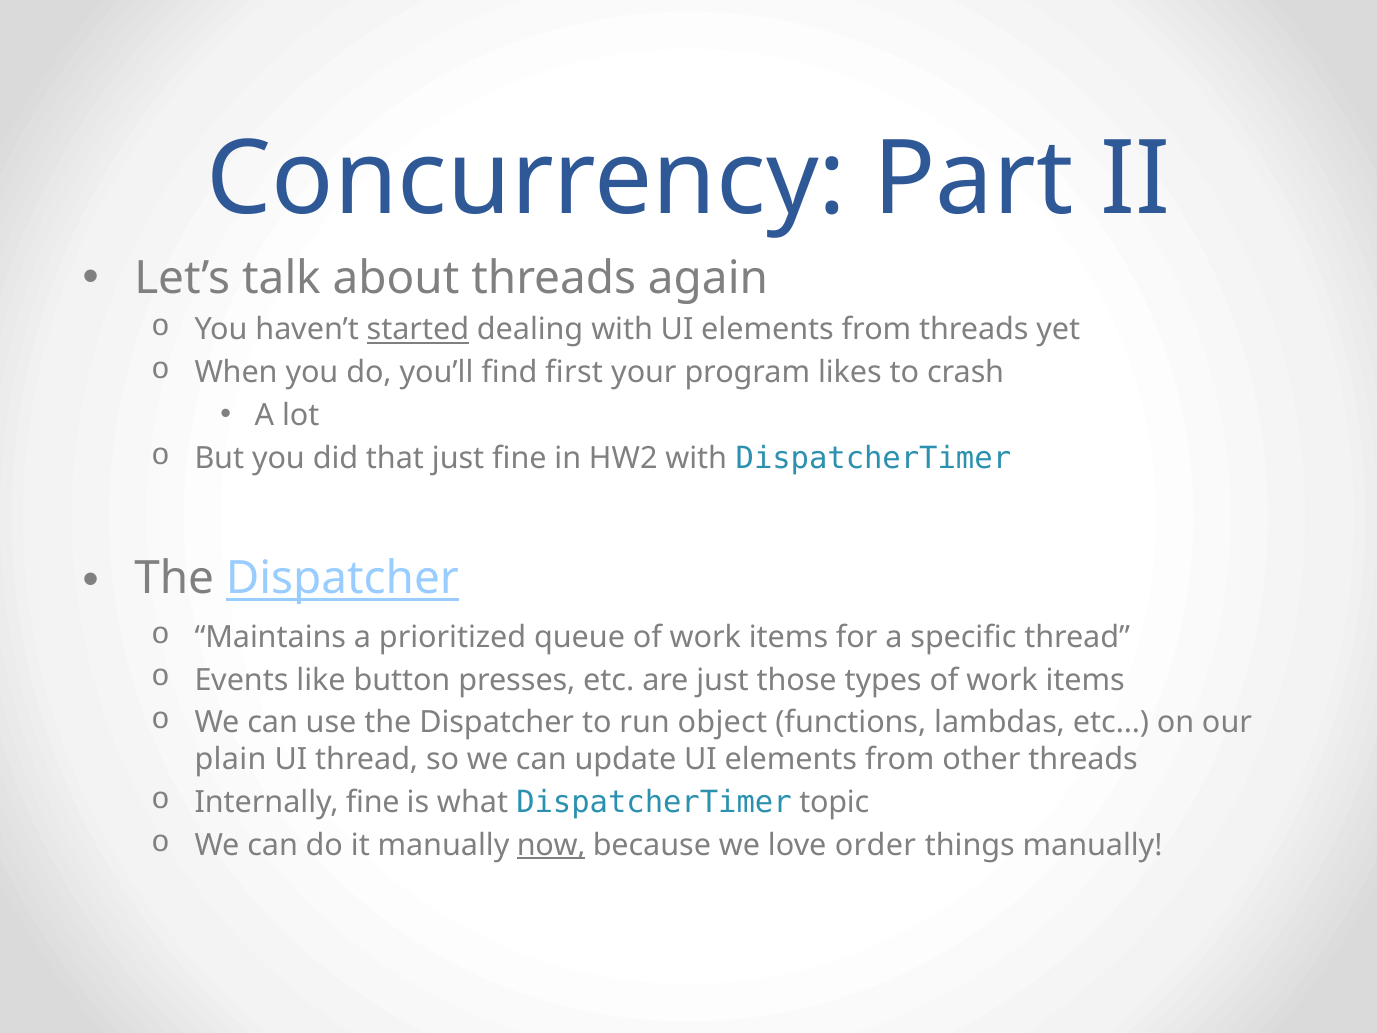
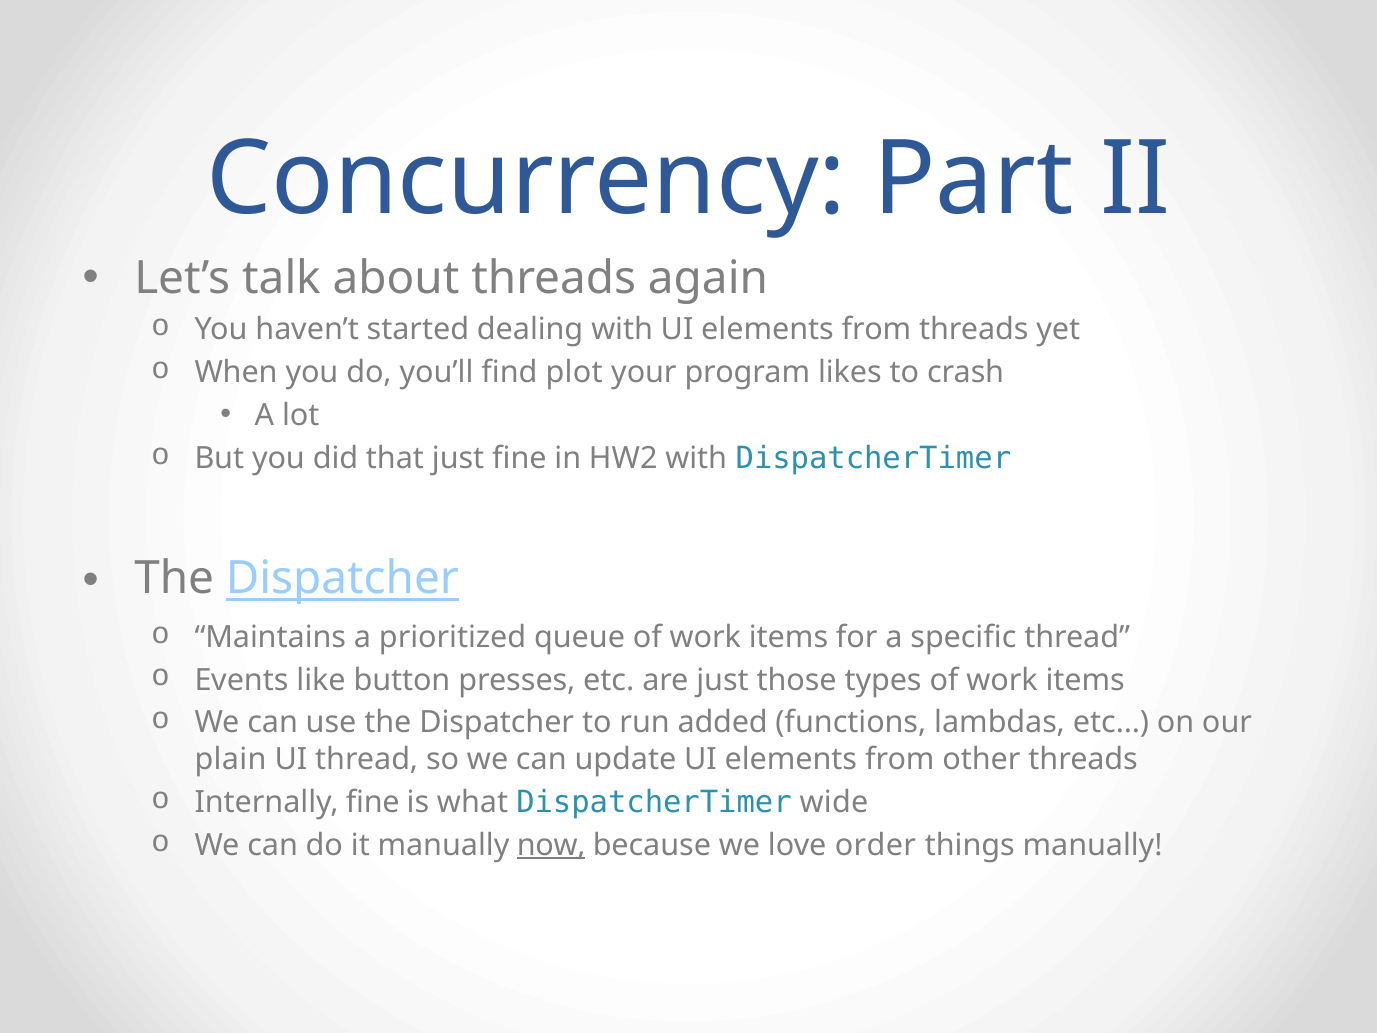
started underline: present -> none (418, 330)
first: first -> plot (574, 372)
object: object -> added (723, 723)
topic: topic -> wide (834, 802)
